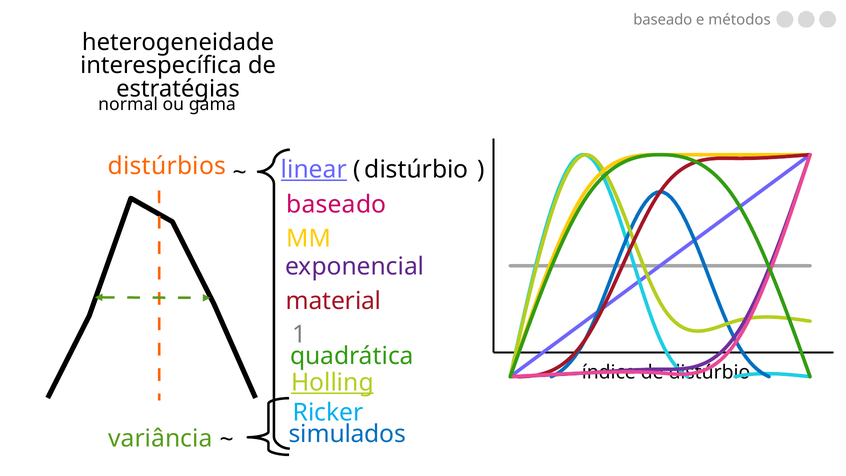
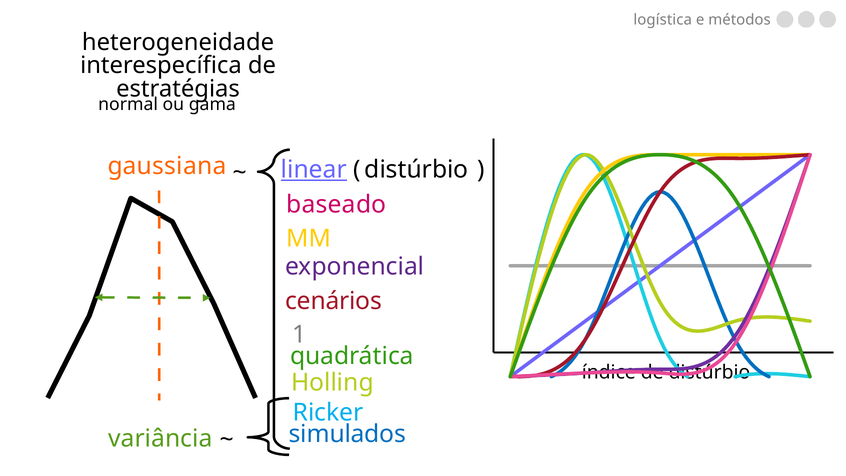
baseado: baseado -> logística (663, 20)
distúrbios: distúrbios -> gaussiana (167, 166)
material: material -> cenários (334, 301)
Holling underline: present -> none (332, 382)
